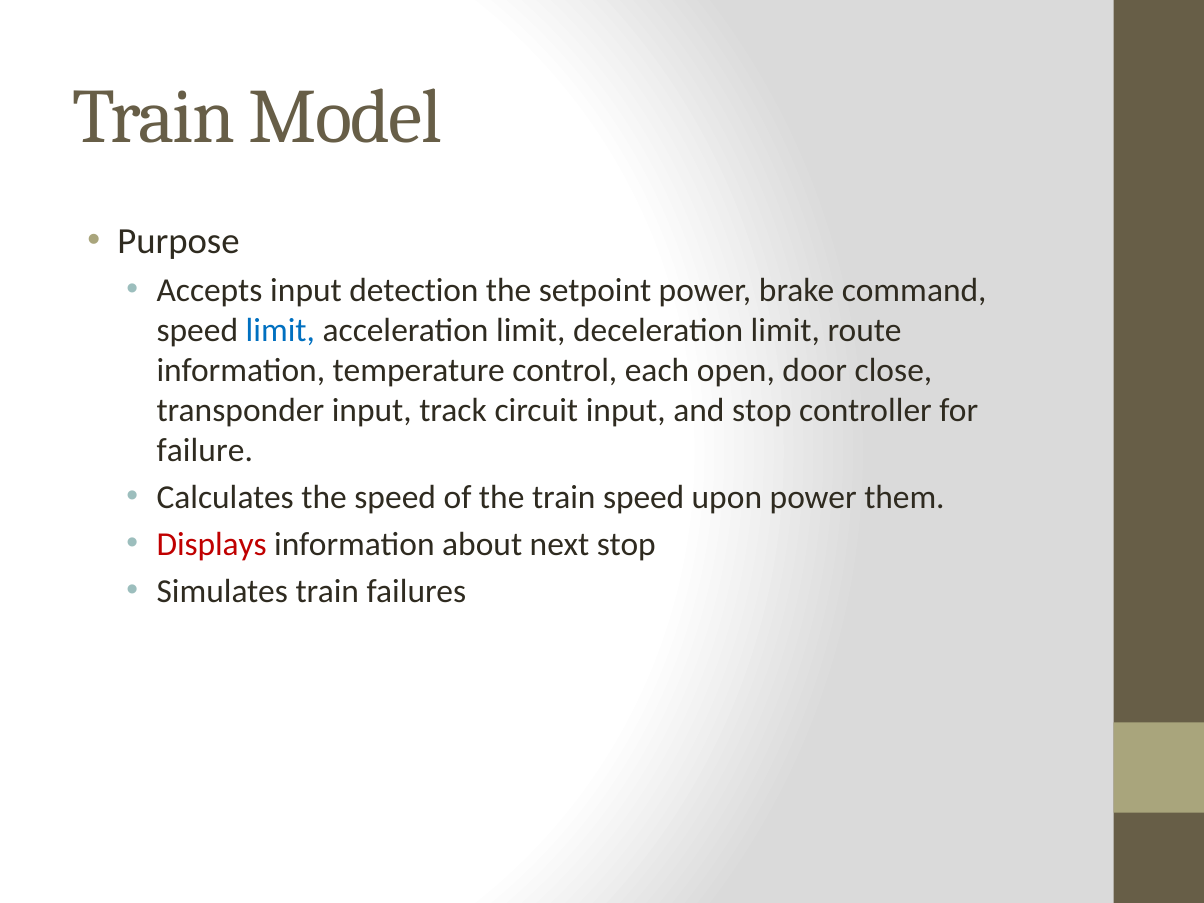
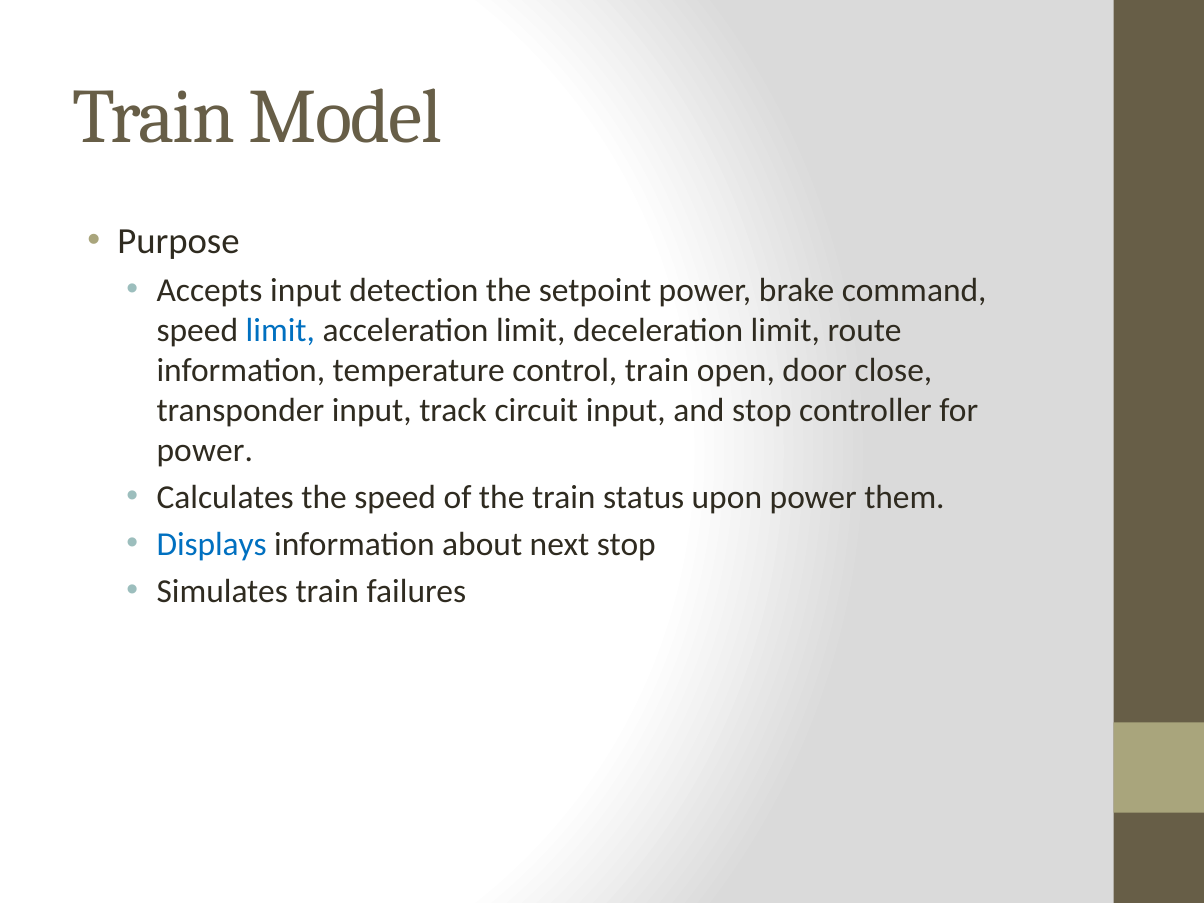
control each: each -> train (657, 370)
failure: failure -> power (205, 451)
train speed: speed -> status (644, 497)
Displays colour: red -> blue (212, 544)
